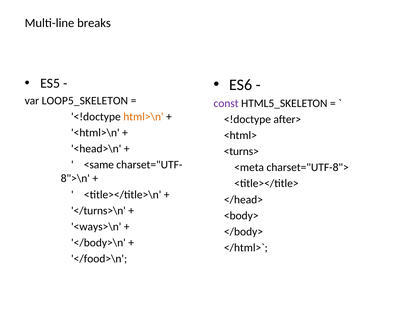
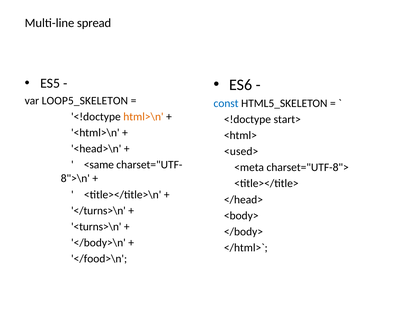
breaks: breaks -> spread (94, 23)
const colour: purple -> blue (226, 103)
after>: after> -> start> (287, 119)
<turns>: <turns> -> <used> (241, 151)
<ways>\n: <ways>\n -> <turns>\n (96, 227)
